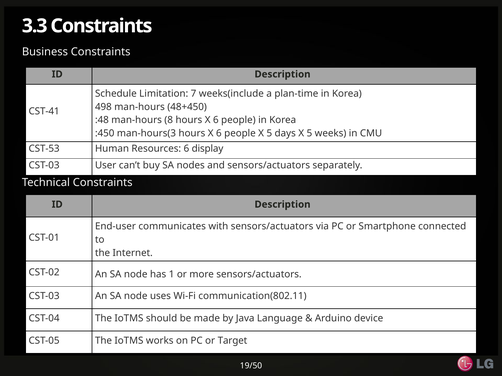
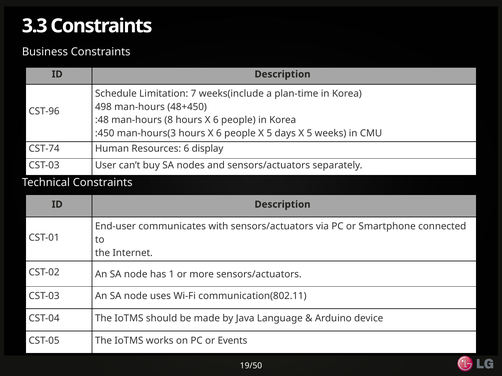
CST-41: CST-41 -> CST-96 (44, 112)
CST-53: CST-53 -> CST-74 (44, 149)
Target: Target -> Events (232, 341)
